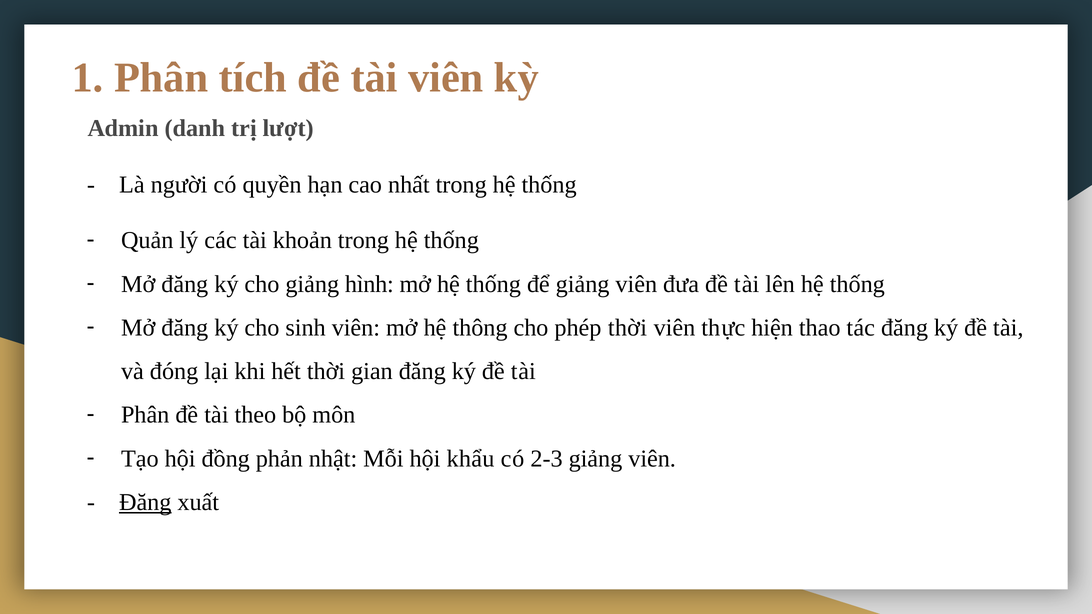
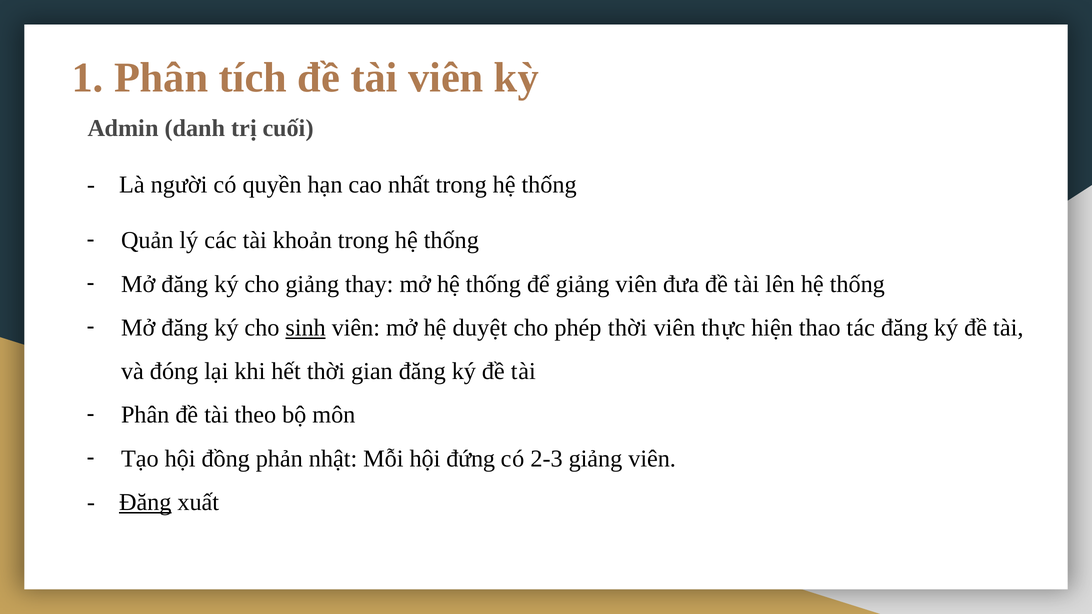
lượt: lượt -> cuối (288, 128)
hình: hình -> thay (369, 284)
sinh underline: none -> present (306, 328)
thông: thông -> duyệt (480, 328)
khẩu: khẩu -> đứng (471, 459)
